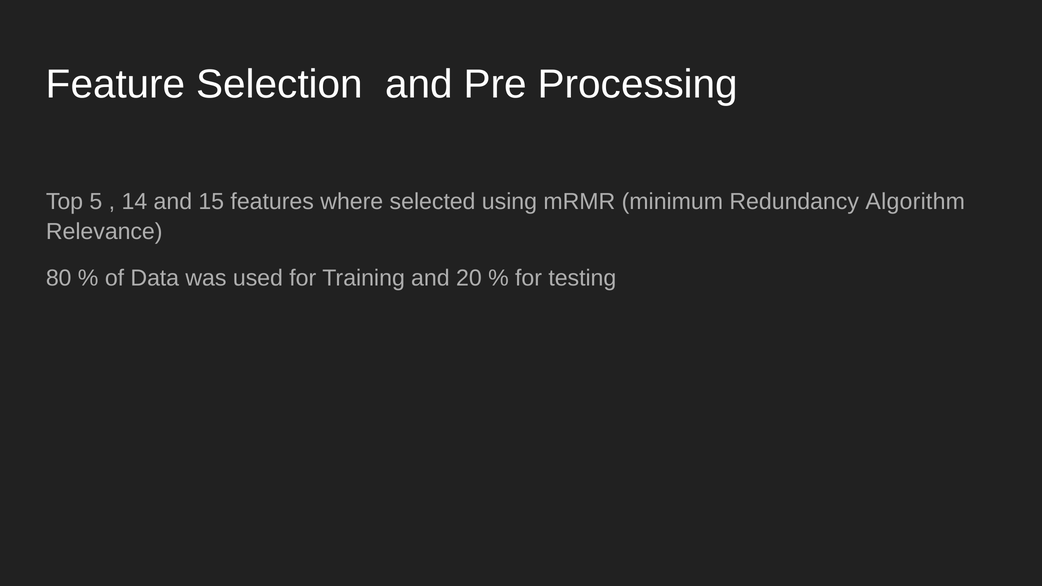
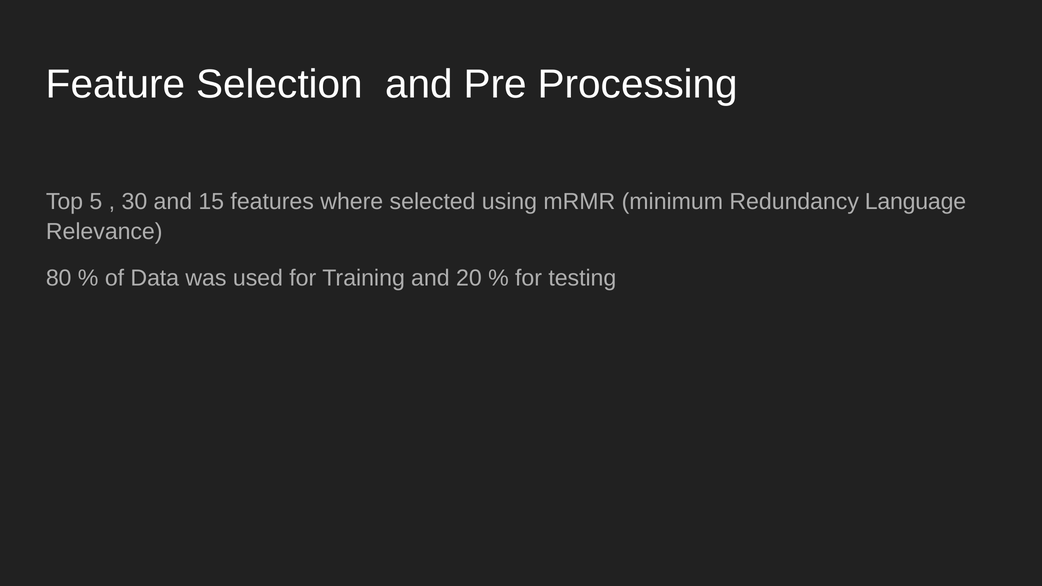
14: 14 -> 30 (134, 202)
Algorithm: Algorithm -> Language (915, 202)
